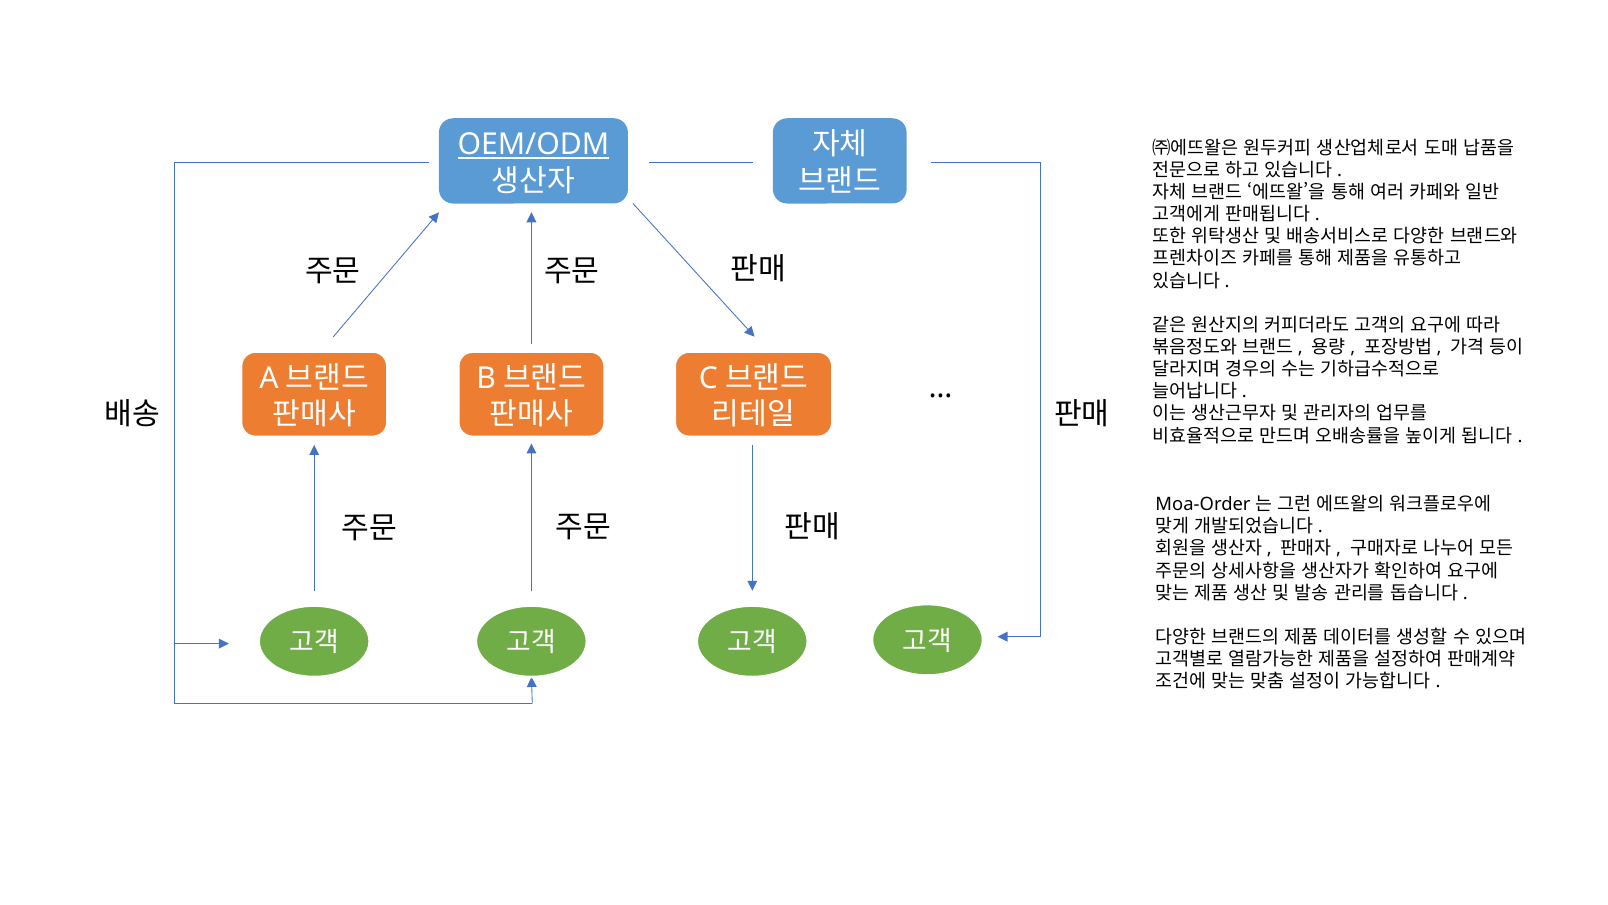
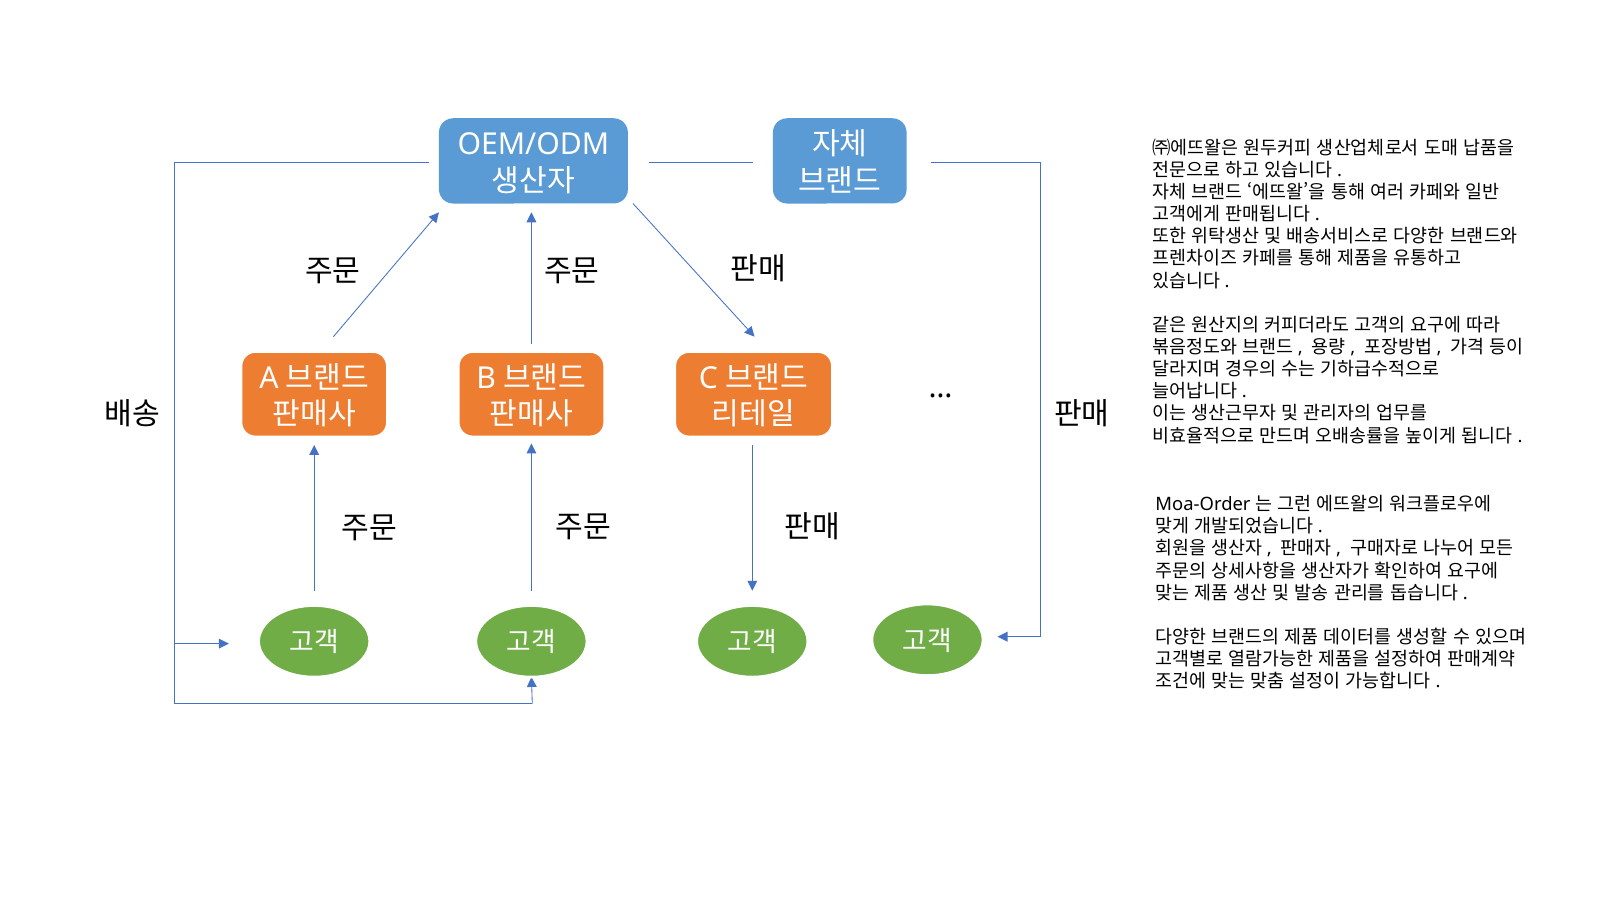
OEM/ODM underline: present -> none (533, 145)
